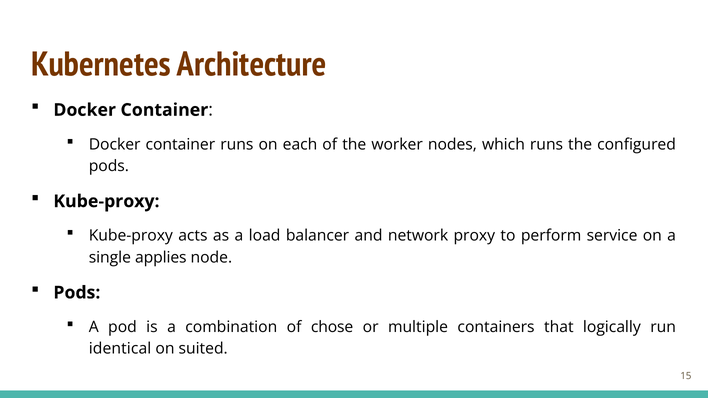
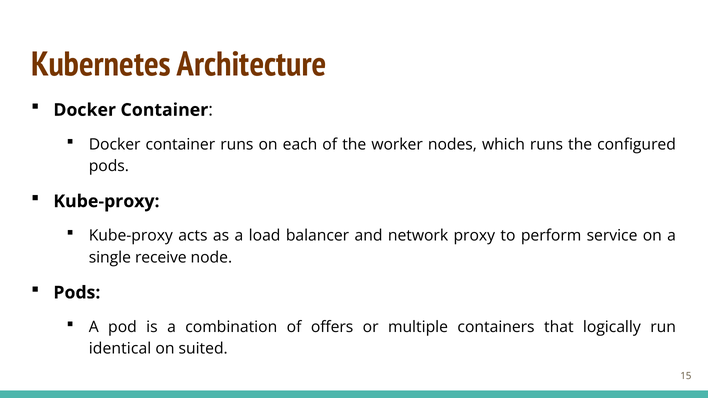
applies: applies -> receive (161, 258)
chose: chose -> offers (332, 327)
